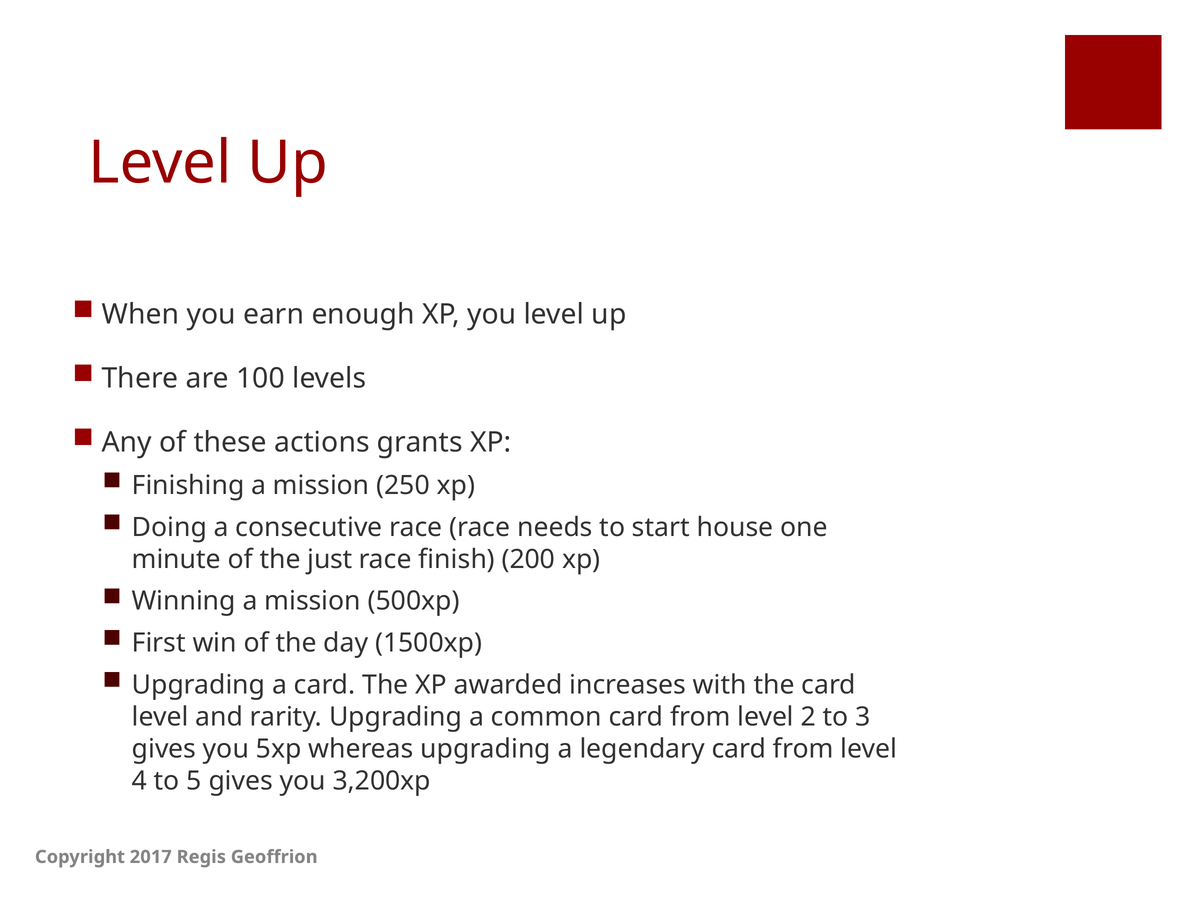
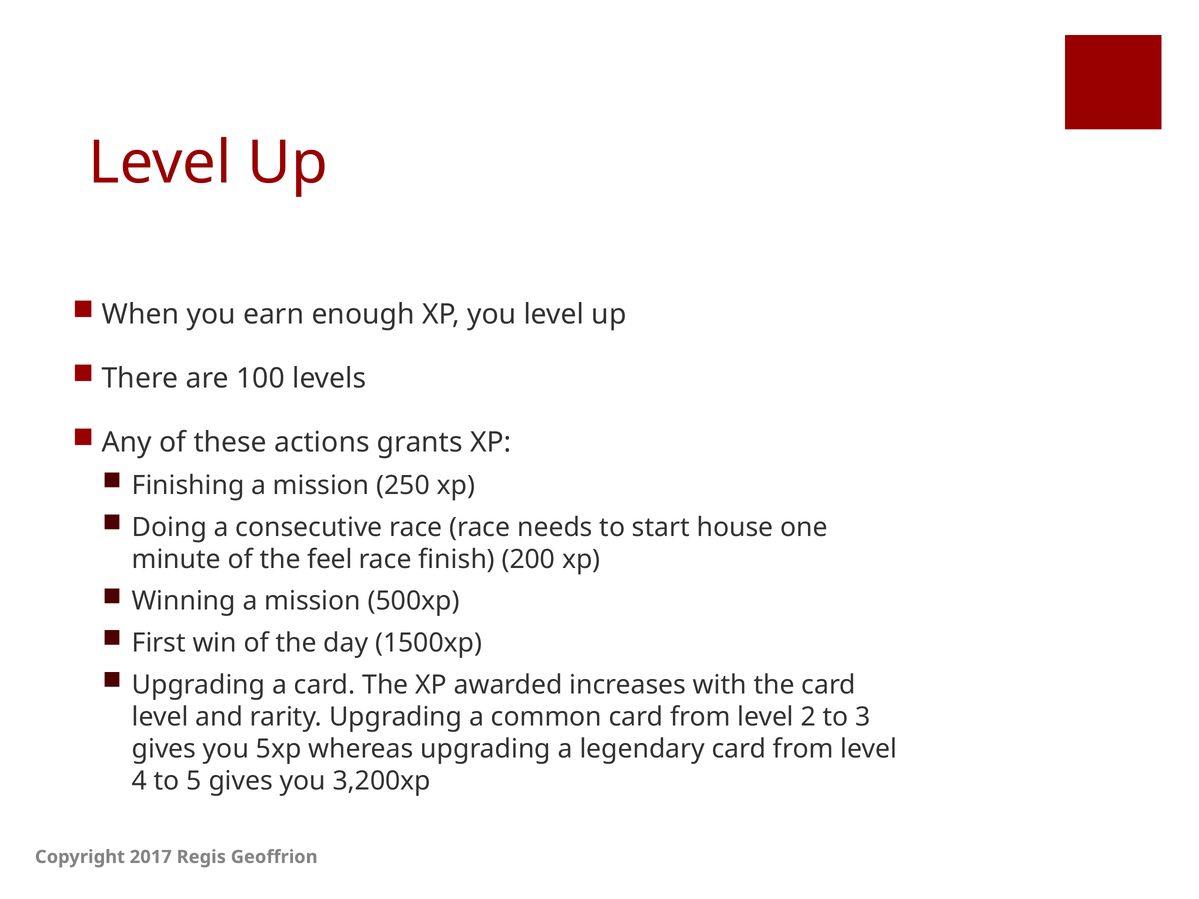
just: just -> feel (330, 559)
